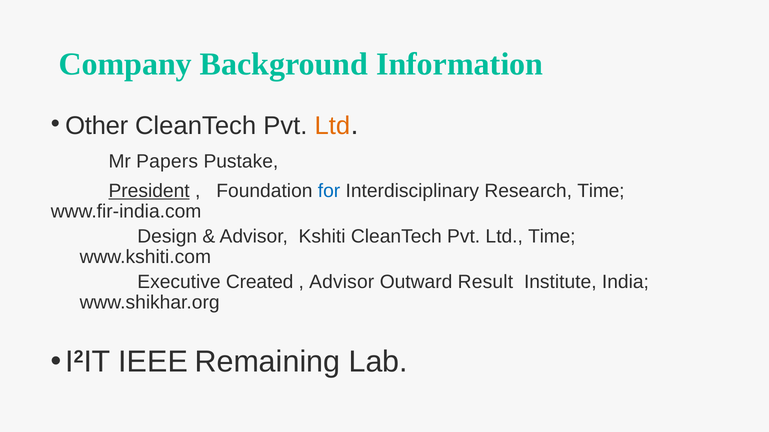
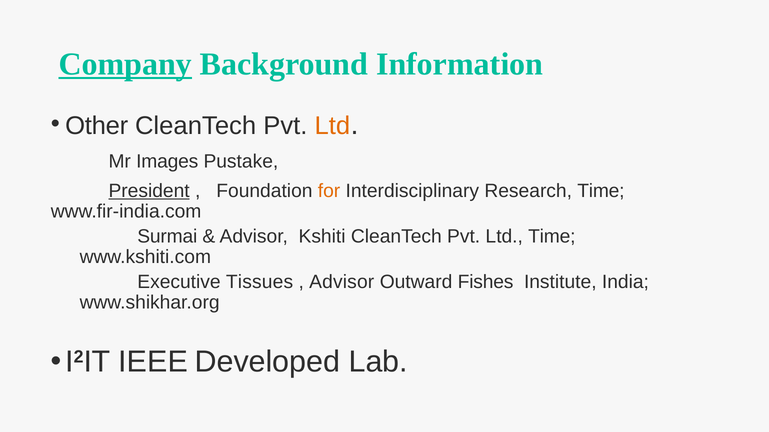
Company underline: none -> present (125, 64)
Papers: Papers -> Images (167, 162)
for colour: blue -> orange (329, 191)
Design: Design -> Surmai (167, 237)
Created: Created -> Tissues (260, 282)
Result: Result -> Fishes (486, 282)
Remaining: Remaining -> Developed (267, 362)
